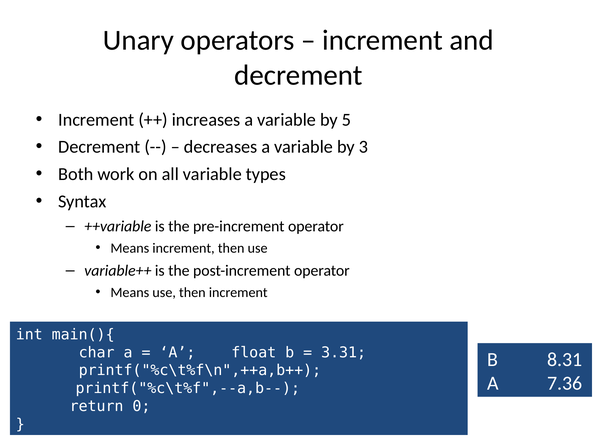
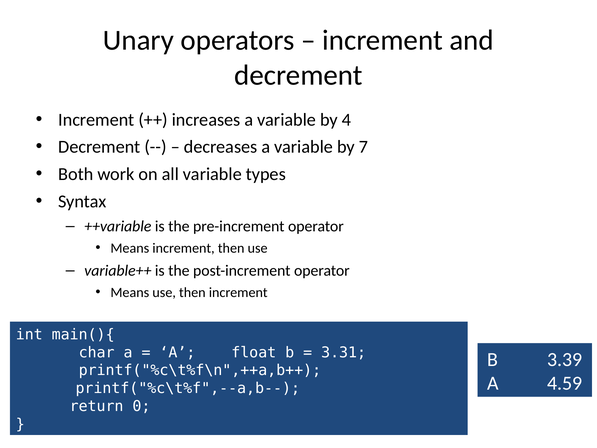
5: 5 -> 4 (346, 120)
3: 3 -> 7 (364, 147)
8.31: 8.31 -> 3.39 (565, 359)
7.36: 7.36 -> 4.59 (565, 383)
